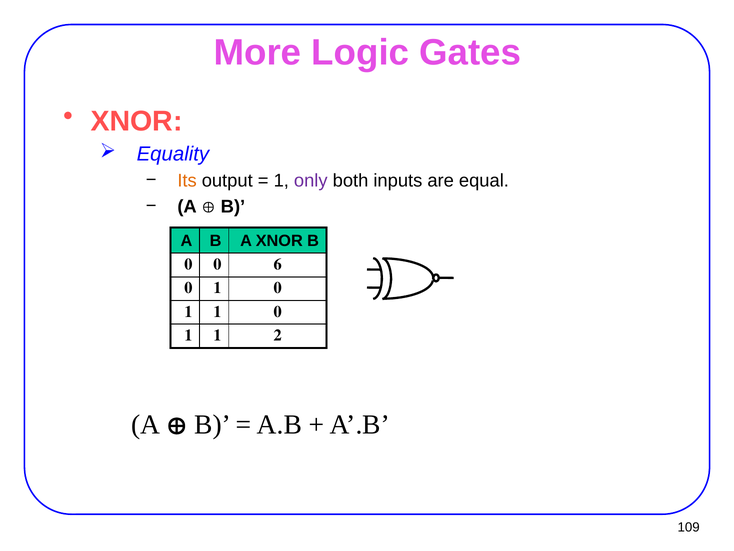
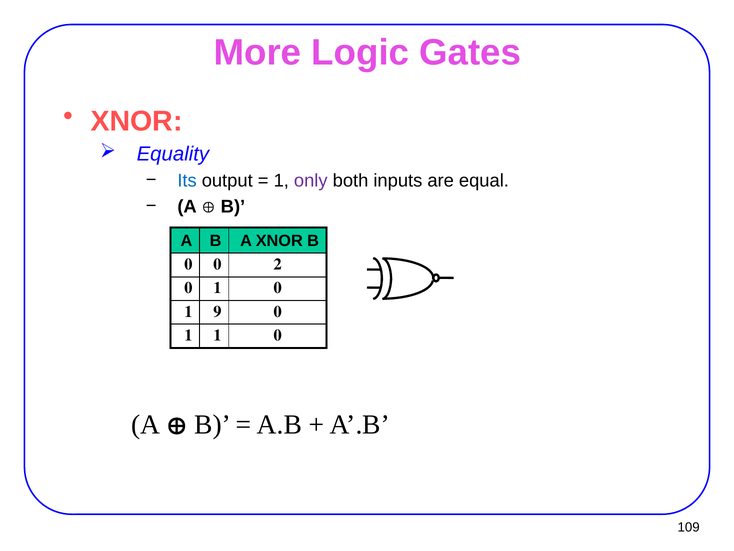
Its colour: orange -> blue (187, 181)
6: 6 -> 2 (278, 264)
1: 1 -> 9 (217, 311)
1 1 2: 2 -> 0 (278, 335)
